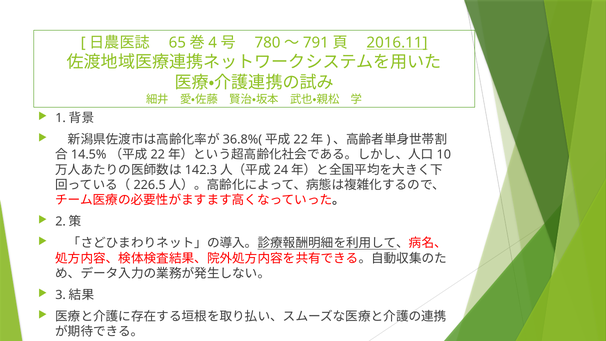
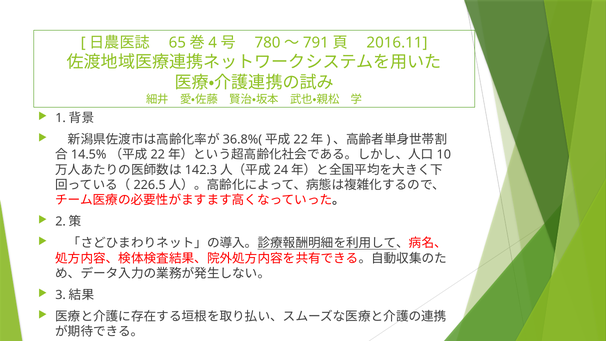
2016.11 underline: present -> none (397, 43)
